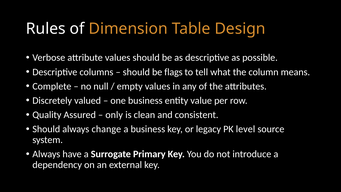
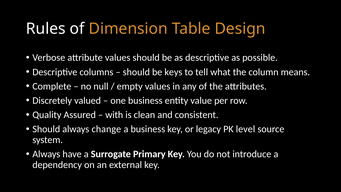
flags: flags -> keys (173, 72)
only: only -> with (114, 115)
